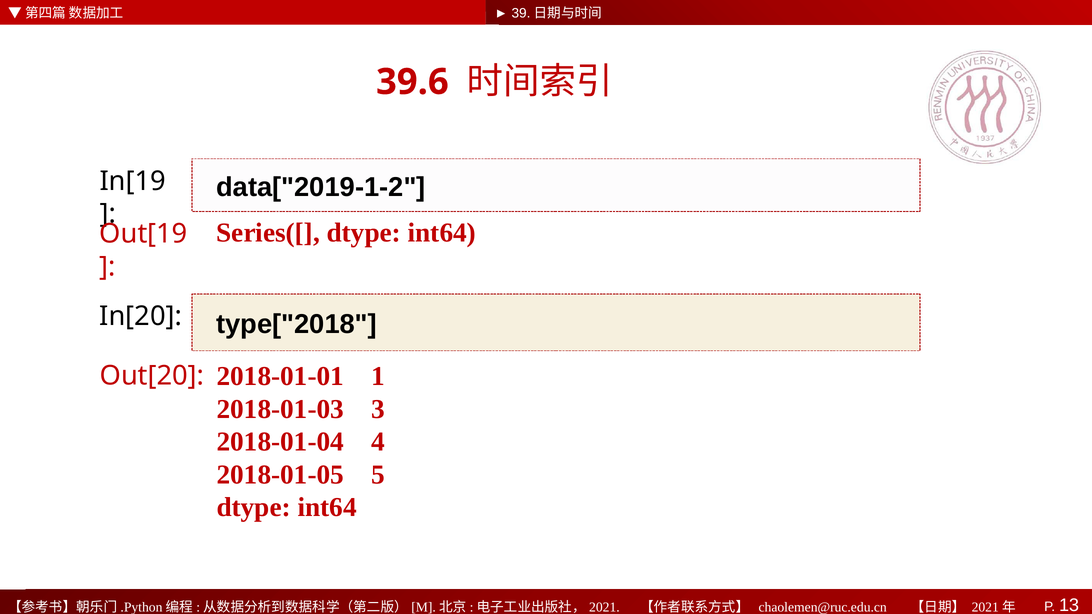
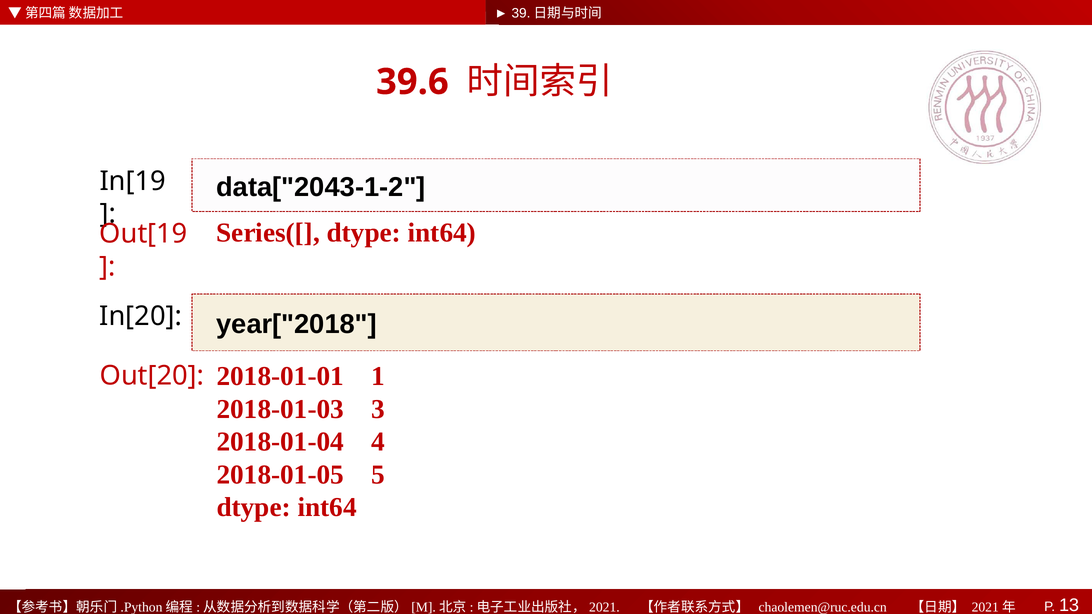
data["2019-1-2: data["2019-1-2 -> data["2043-1-2 (321, 187)
type["2018: type["2018 -> year["2018 (297, 324)
